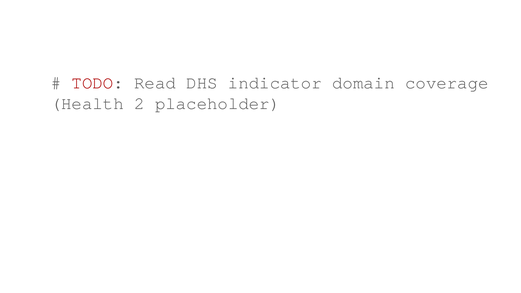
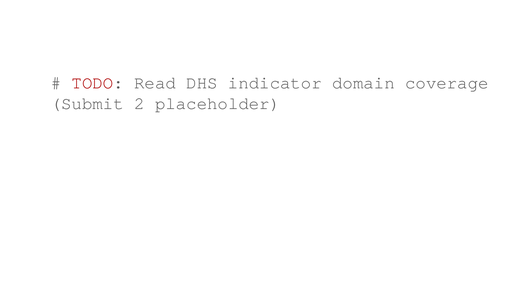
Health: Health -> Submit (87, 103)
